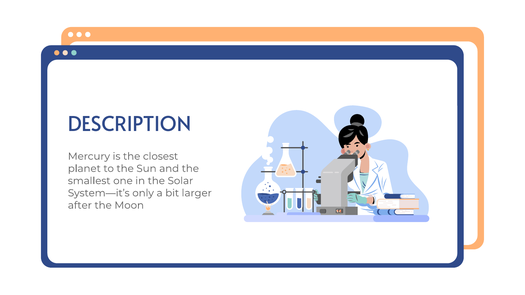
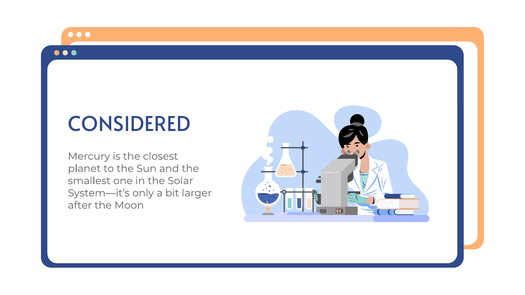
DESCRIPTION: DESCRIPTION -> CONSIDERED (129, 124)
